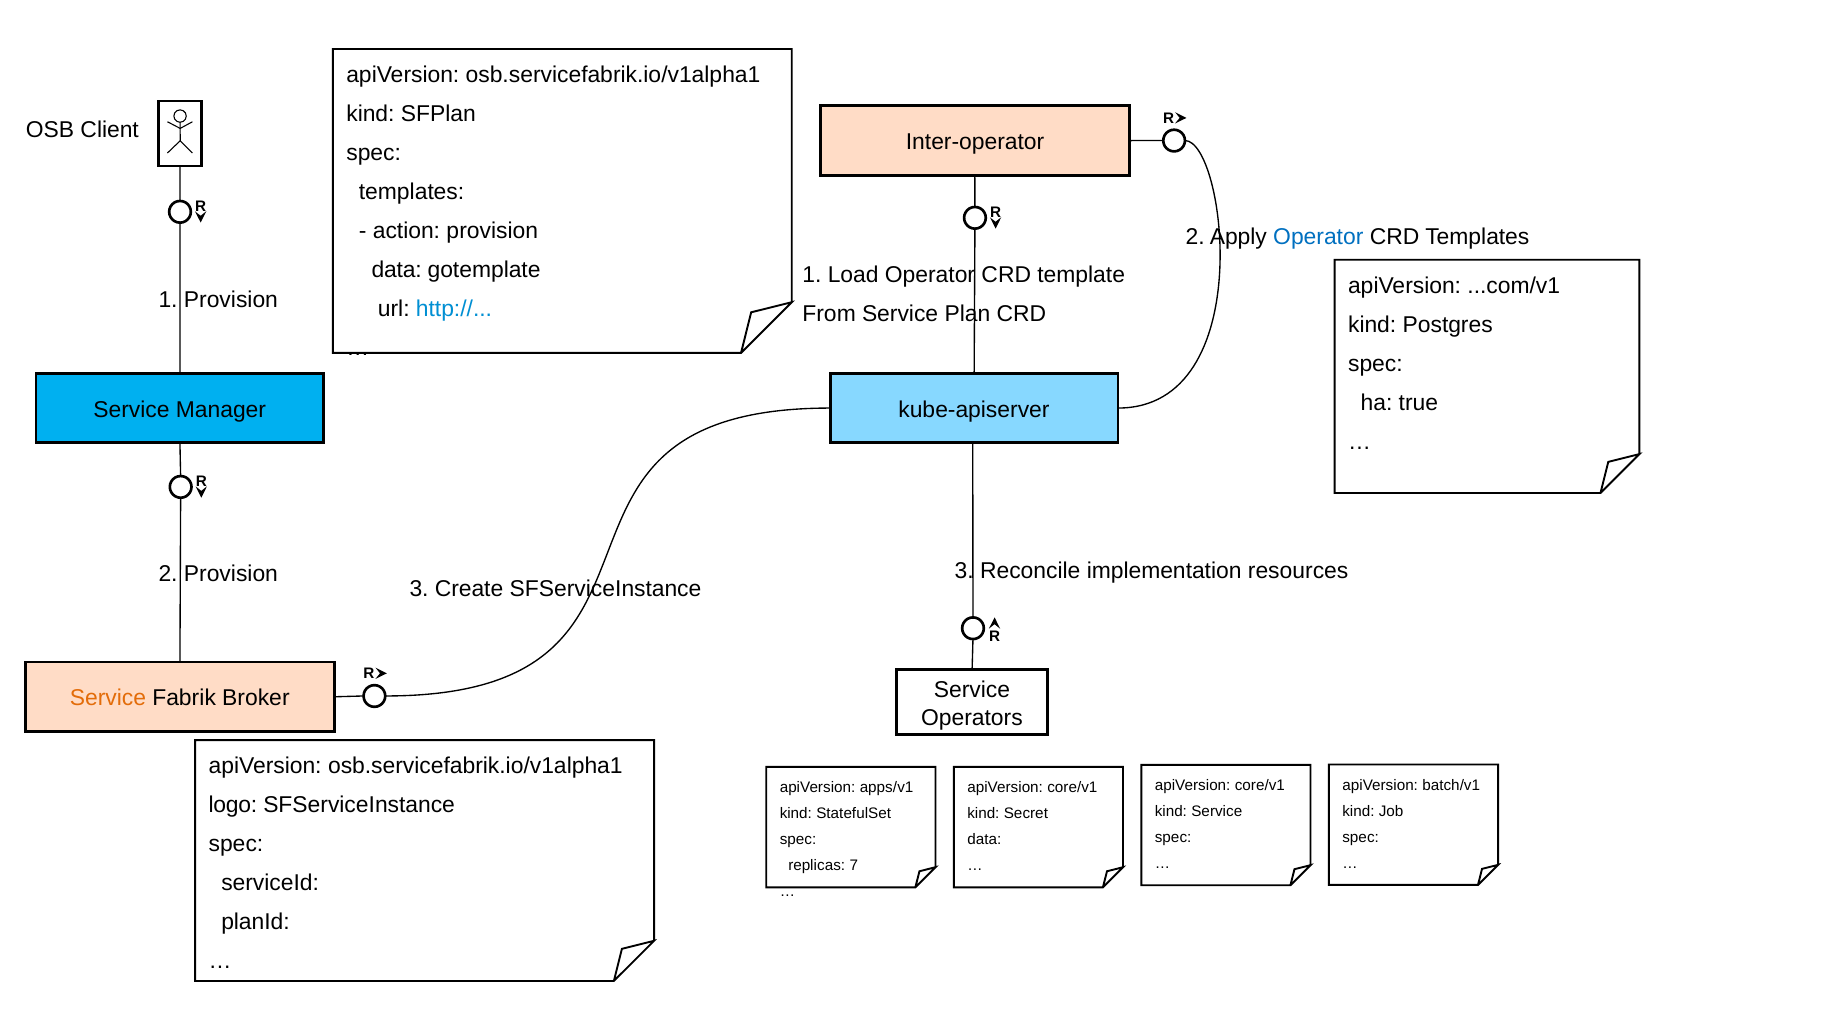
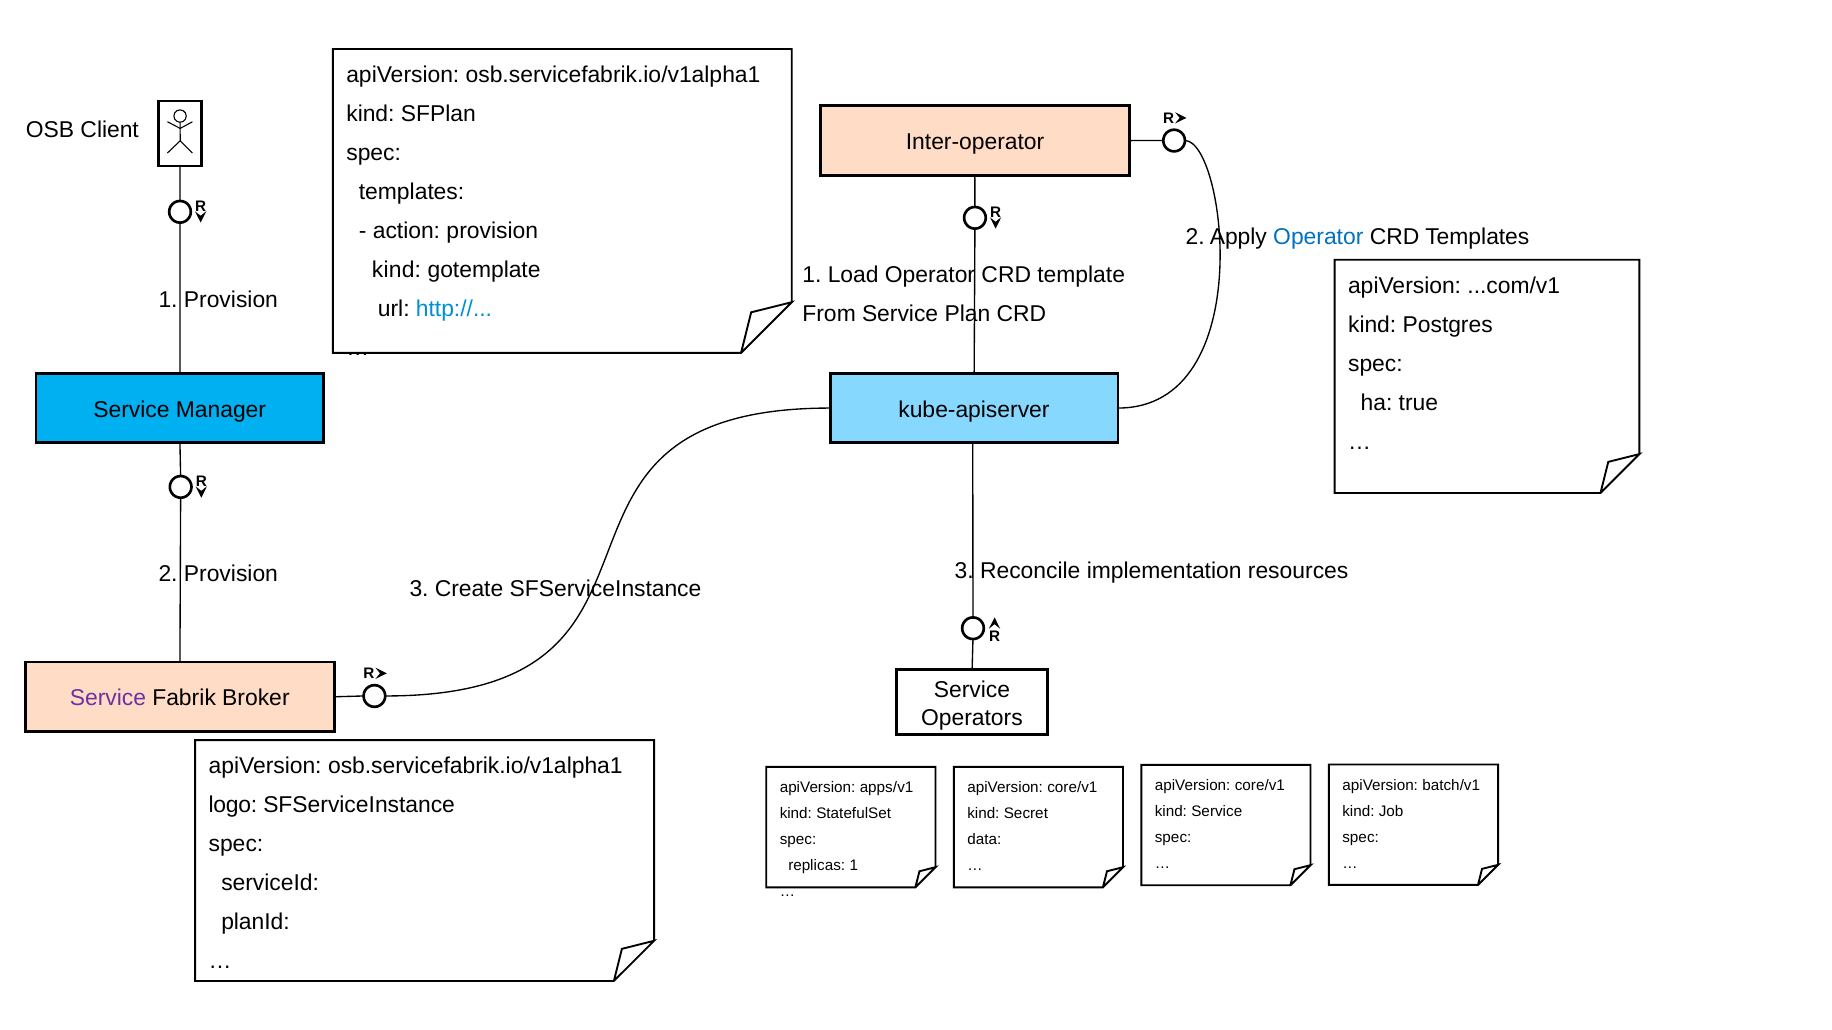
data: data -> kind (396, 270)
Service colour: orange -> purple (108, 699)
replicas 7: 7 -> 1 (854, 866)
